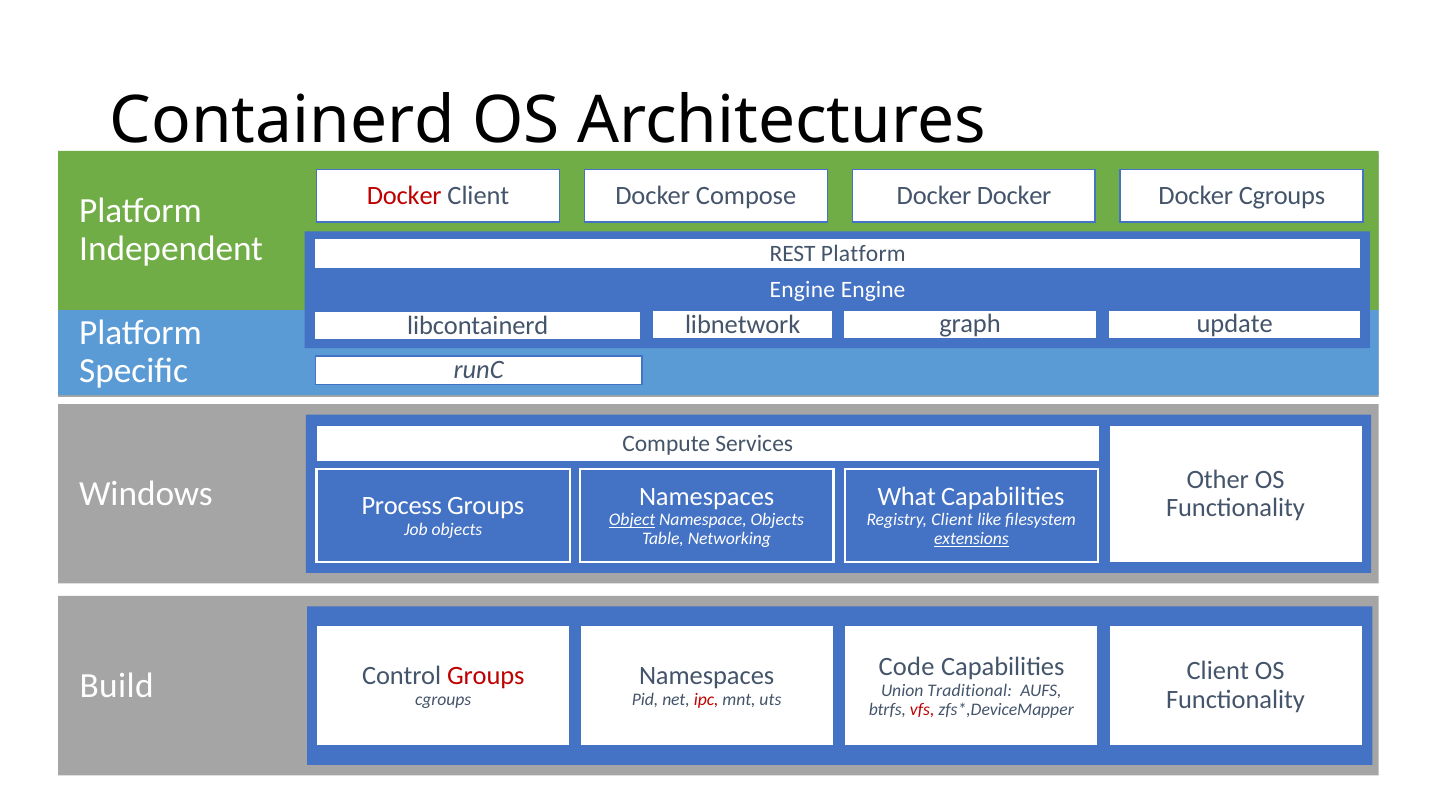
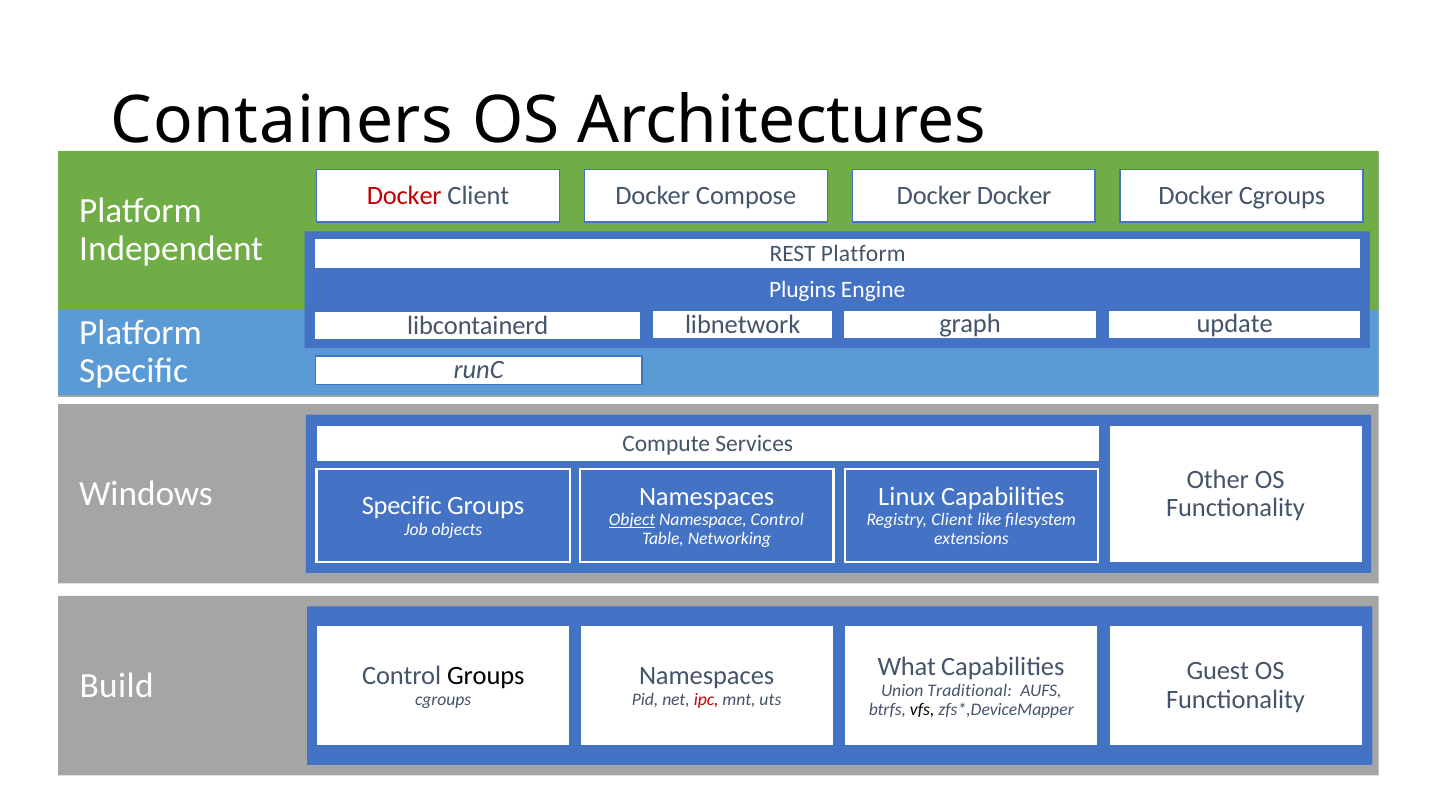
Containerd: Containerd -> Containers (282, 121)
Engine: Engine -> Plugins (803, 290)
Windows Process: Process -> Specific (402, 506)
What: What -> Linux (907, 496)
Namespace Objects: Objects -> Control (777, 520)
extensions underline: present -> none (971, 539)
Code: Code -> What (907, 667)
Client: Client -> Guest (1218, 671)
Groups colour: red -> black (486, 676)
vfs colour: red -> black (922, 710)
